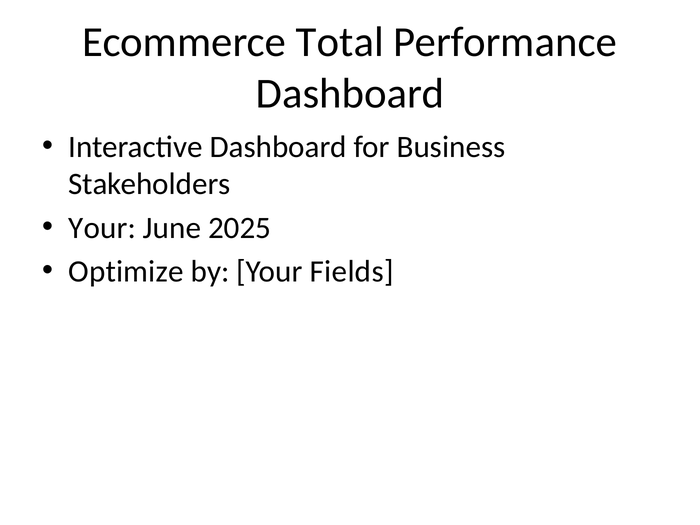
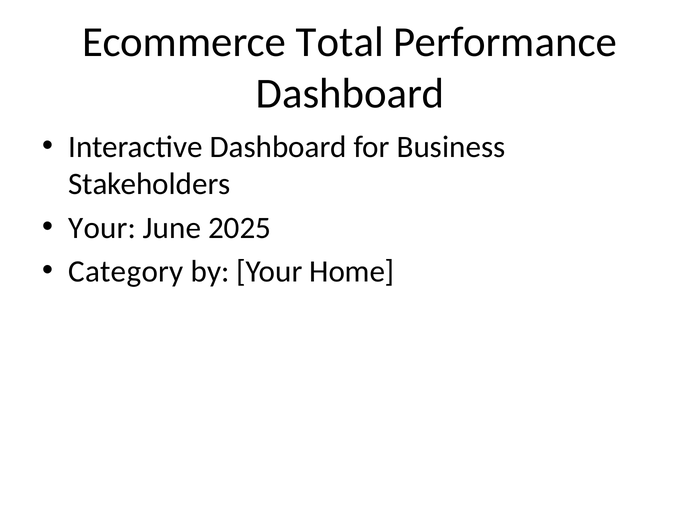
Optimize: Optimize -> Category (126, 271)
Fields: Fields -> Home (352, 271)
